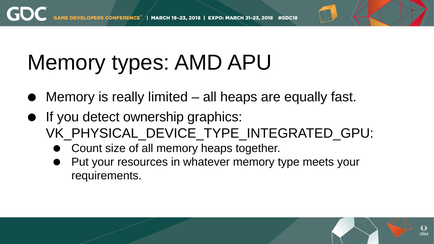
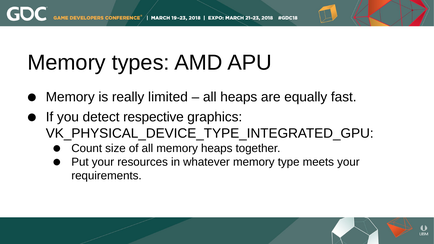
ownership: ownership -> respective (153, 117)
